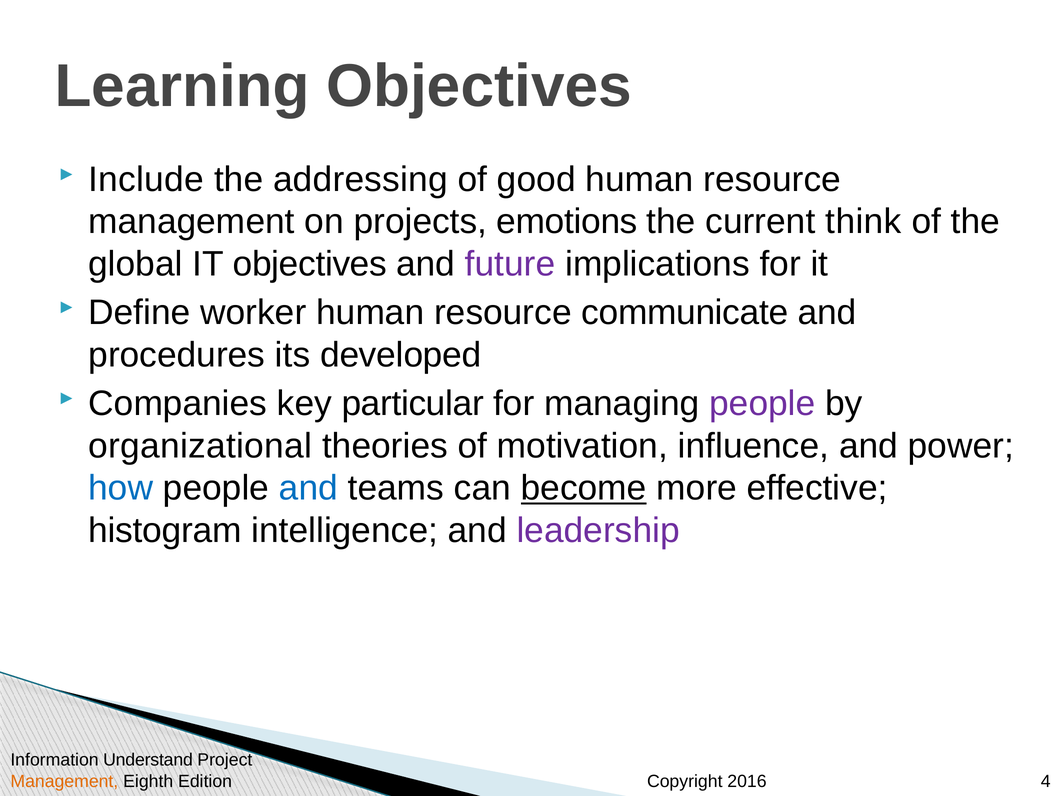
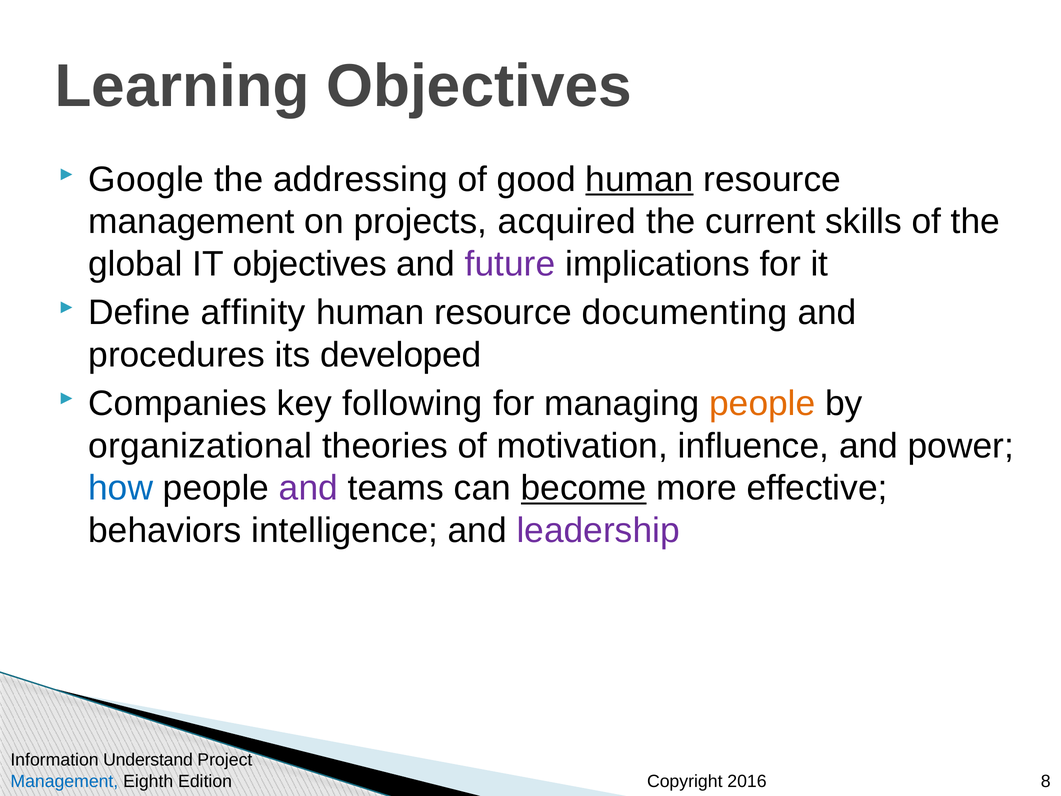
Include: Include -> Google (146, 179)
human underline: none -> present (640, 179)
emotions: emotions -> acquired (567, 222)
think: think -> skills (864, 222)
worker: worker -> affinity (253, 313)
communicate: communicate -> documenting (685, 313)
particular: particular -> following (412, 403)
people colour: purple -> orange (762, 403)
and colour: blue -> purple (308, 488)
histogram: histogram -> behaviors (165, 531)
Management colour: orange -> blue (64, 781)
4: 4 -> 8 (1046, 781)
